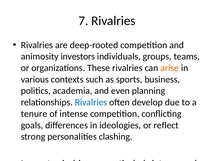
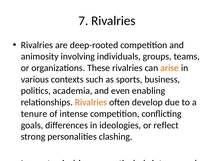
investors: investors -> involving (78, 56)
planning: planning -> enabling (149, 91)
Rivalries colour: blue -> orange (91, 102)
